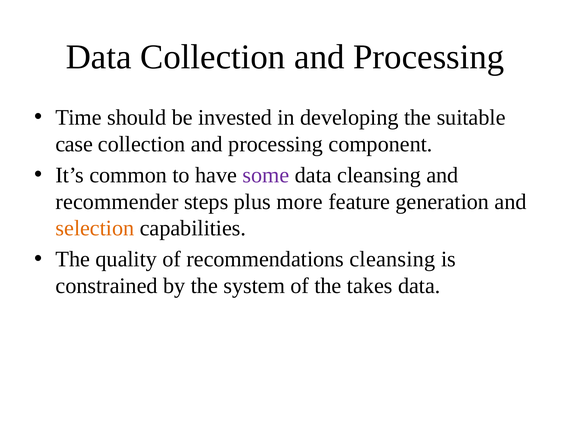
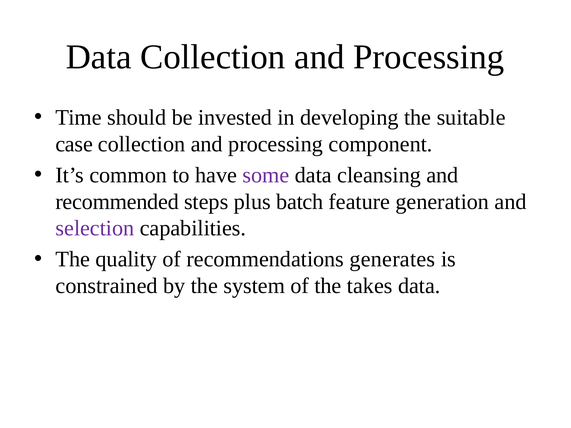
recommender: recommender -> recommended (117, 202)
more: more -> batch (300, 202)
selection colour: orange -> purple (95, 228)
recommendations cleansing: cleansing -> generates (392, 259)
